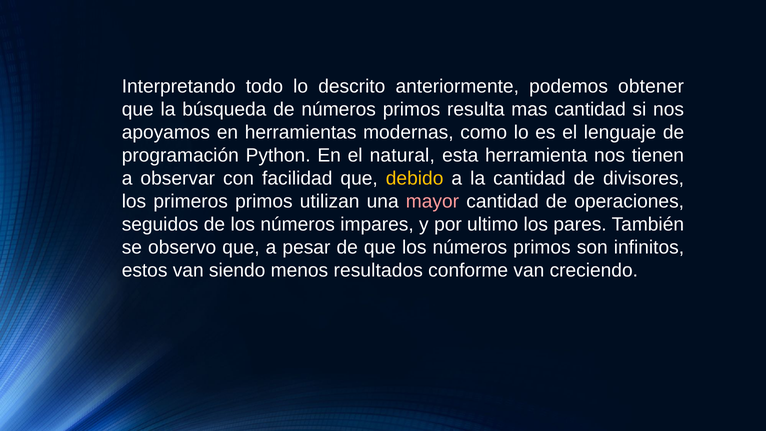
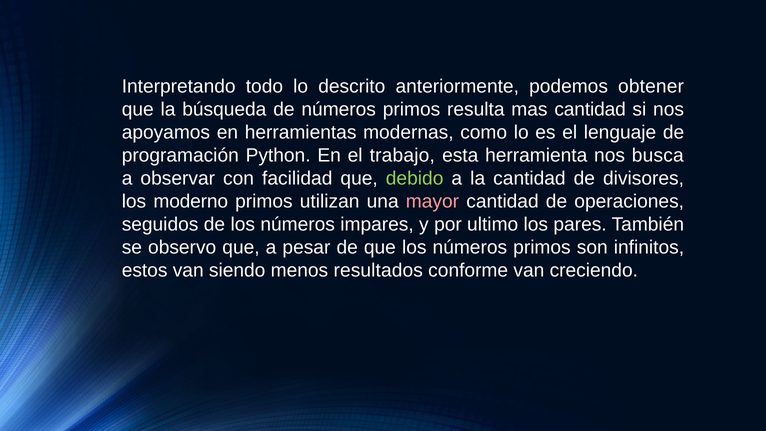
natural: natural -> trabajo (402, 155)
tienen: tienen -> busca (658, 155)
debido colour: yellow -> light green (415, 178)
primeros: primeros -> moderno (191, 201)
